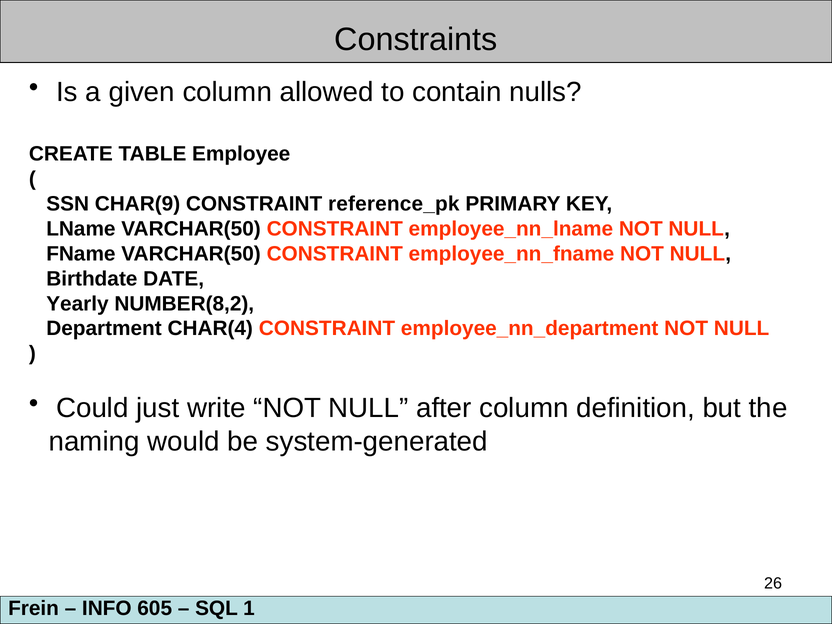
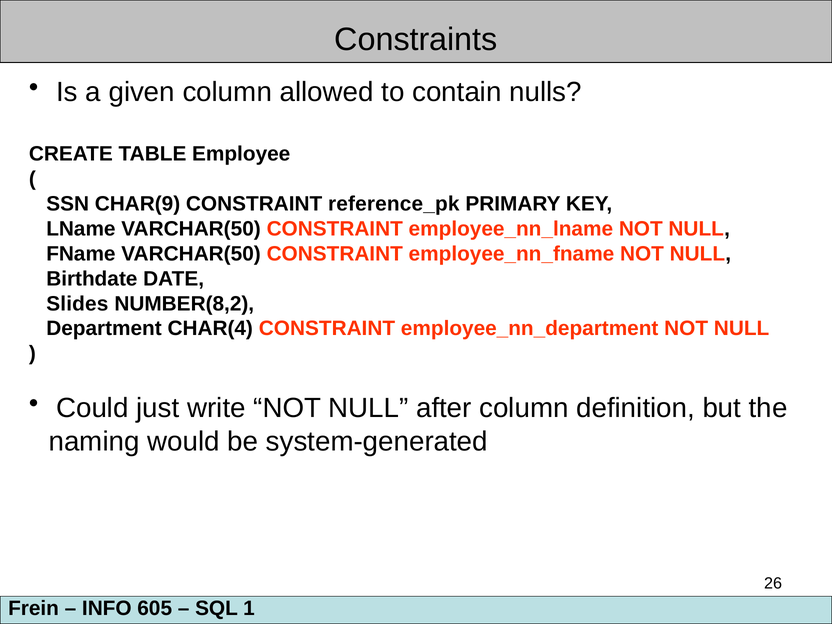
Yearly: Yearly -> Slides (77, 304)
